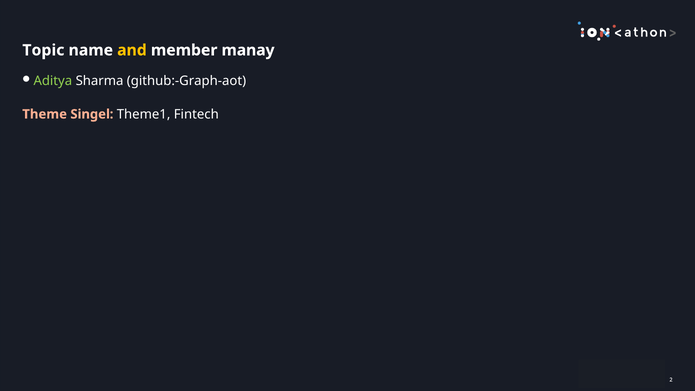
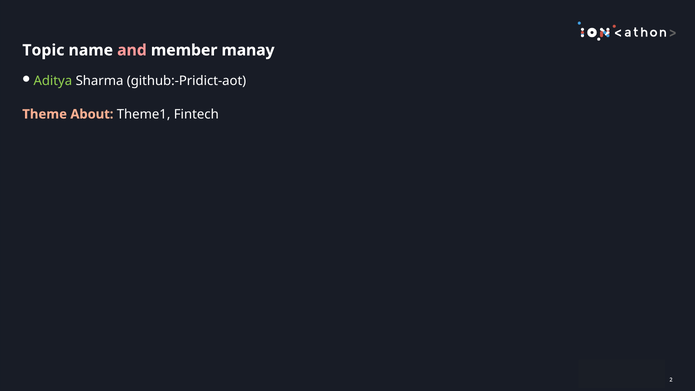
and colour: yellow -> pink (132, 50)
github:-Graph-aot: github:-Graph-aot -> github:-Pridict-aot (187, 81)
Singel: Singel -> About (92, 114)
